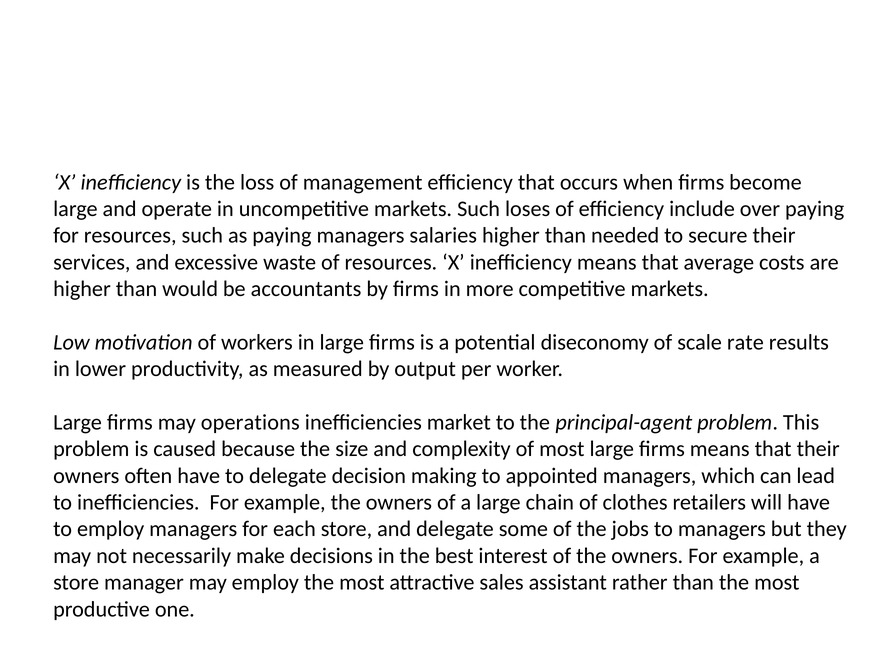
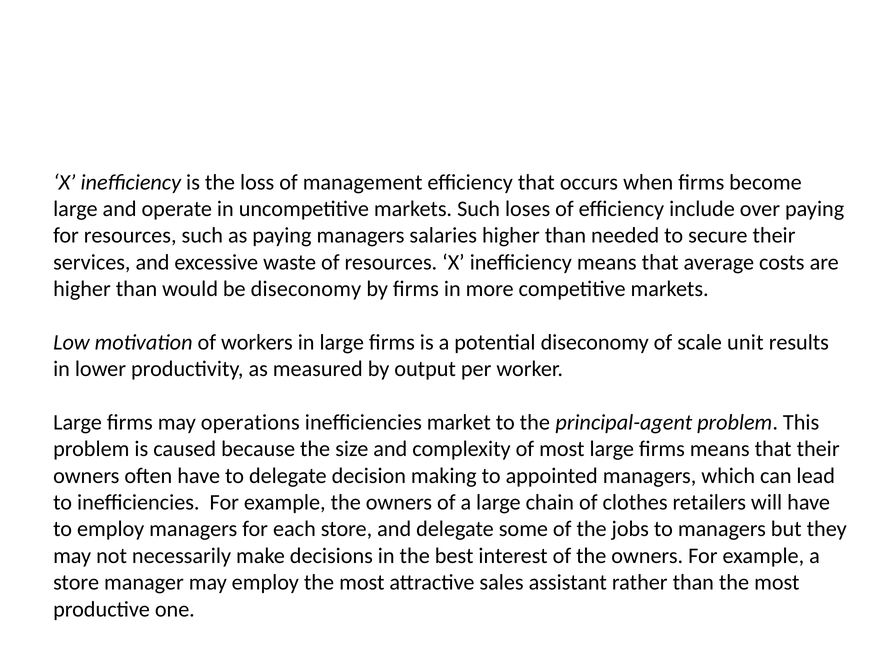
be accountants: accountants -> diseconomy (306, 289)
rate: rate -> unit (745, 342)
